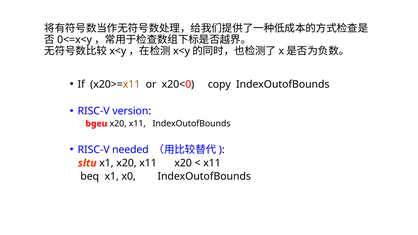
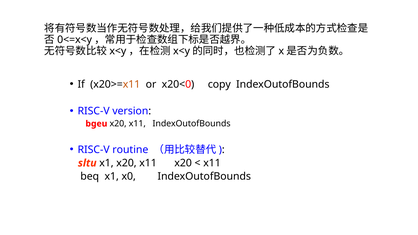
needed: needed -> routine (130, 150)
